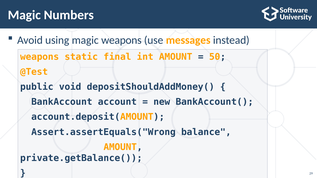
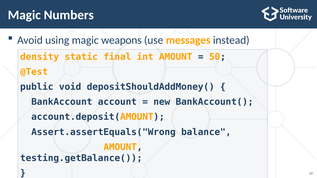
weapons: weapons -> density (40, 57)
private.getBalance(: private.getBalance( -> testing.getBalance( (81, 158)
